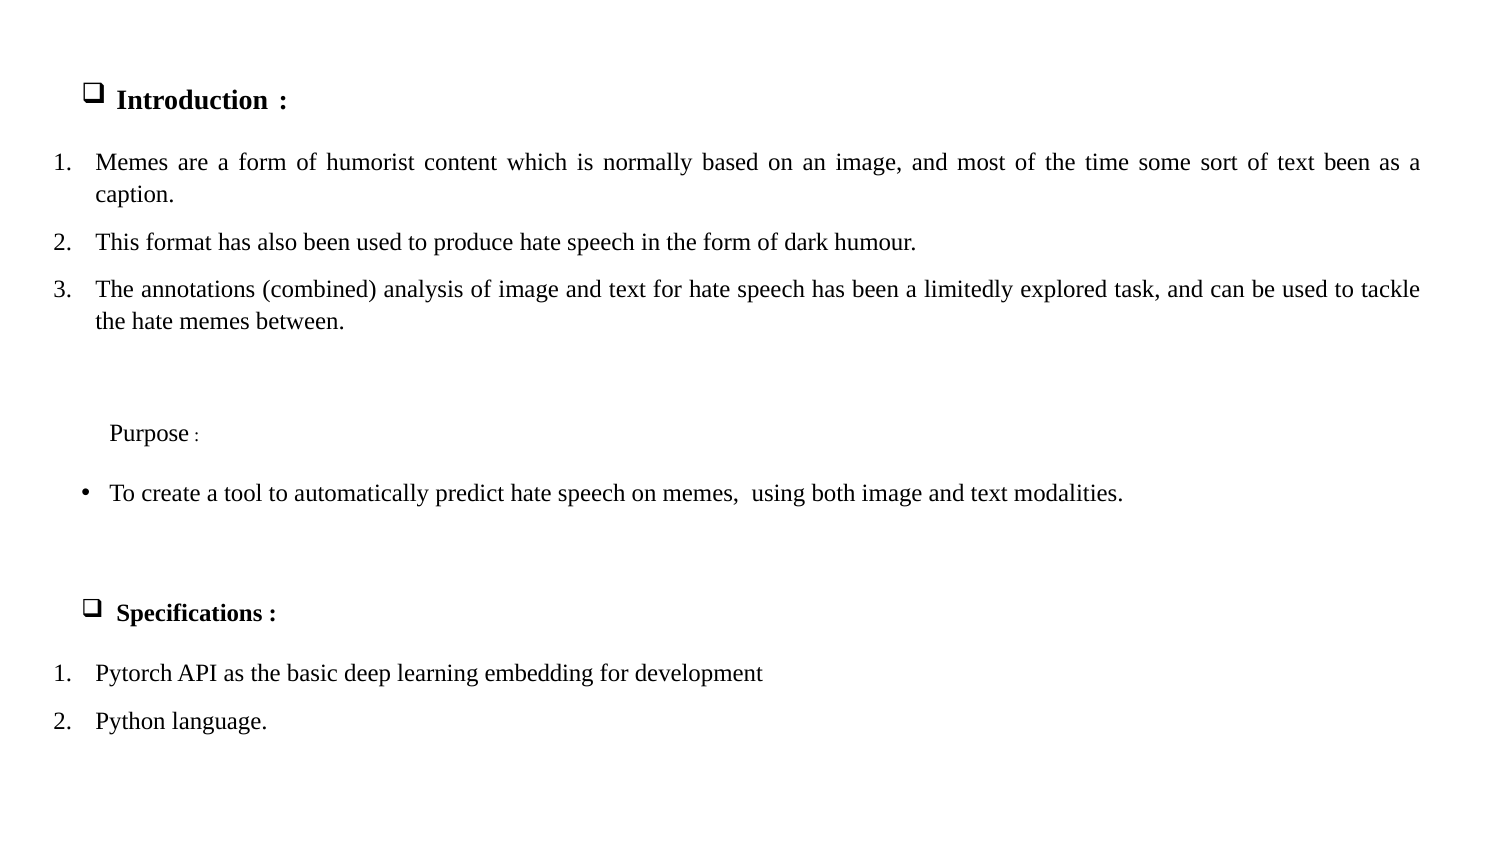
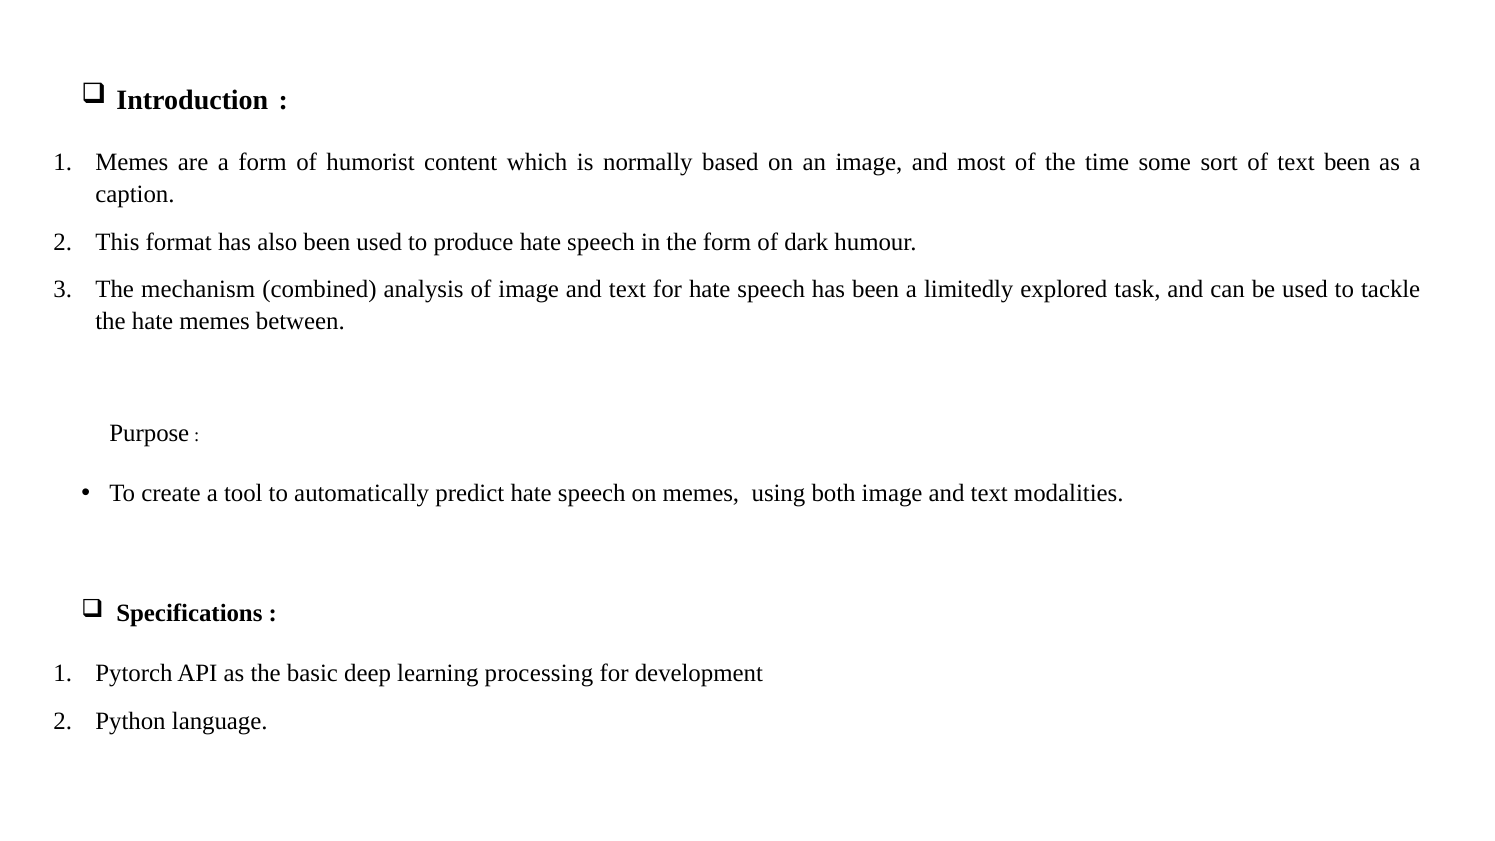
annotations: annotations -> mechanism (198, 290)
embedding: embedding -> processing (539, 673)
